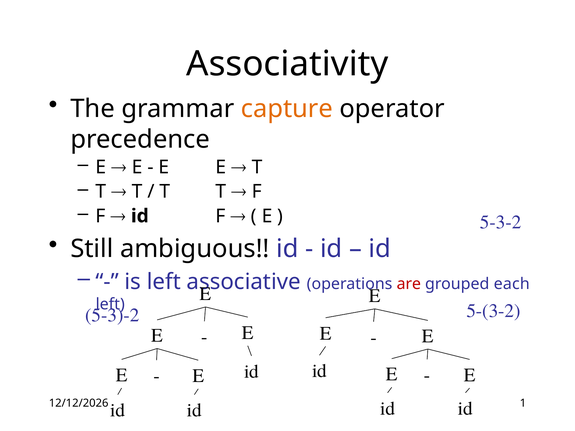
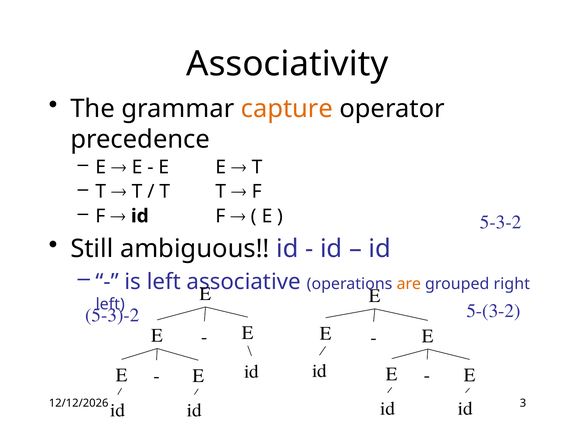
are colour: red -> orange (409, 284)
each: each -> right (512, 284)
1: 1 -> 3 (523, 403)
